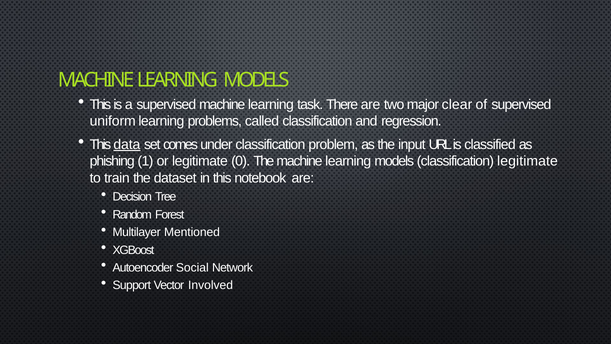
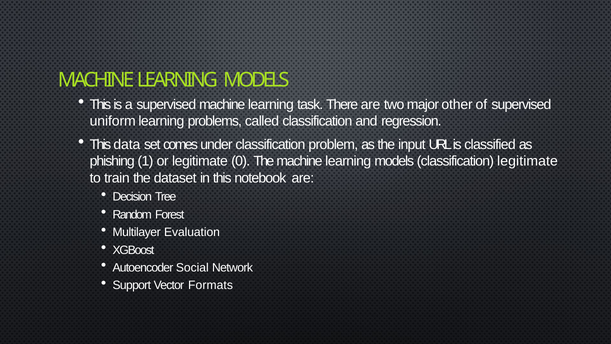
clear: clear -> other (457, 104)
data underline: present -> none (127, 144)
Mentioned: Mentioned -> Evaluation (192, 232)
Involved: Involved -> Formats (211, 285)
